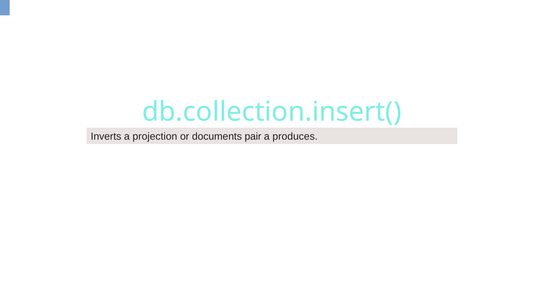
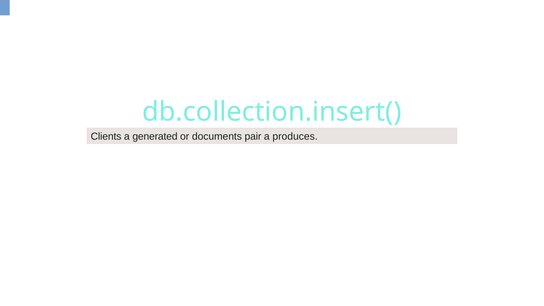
Inverts: Inverts -> Clients (106, 137)
projection: projection -> generated (155, 137)
